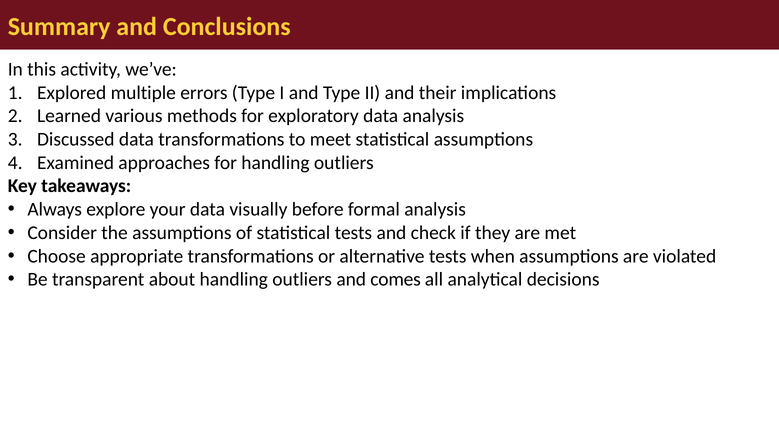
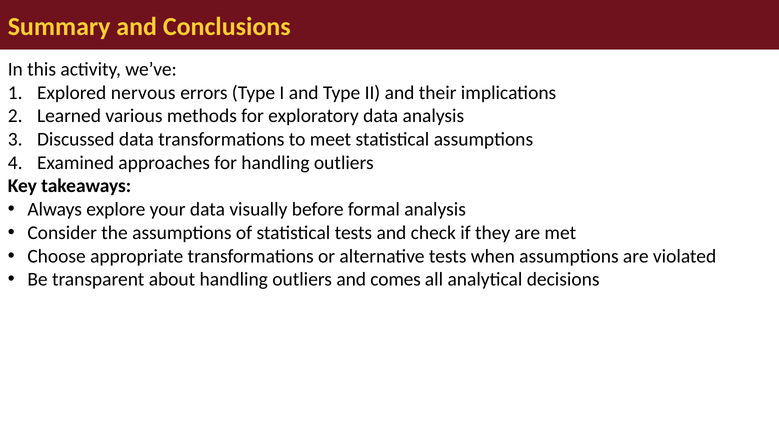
multiple: multiple -> nervous (143, 93)
